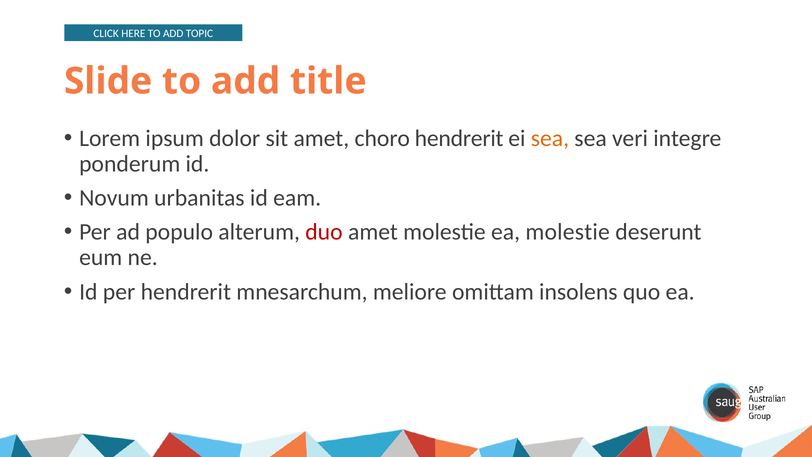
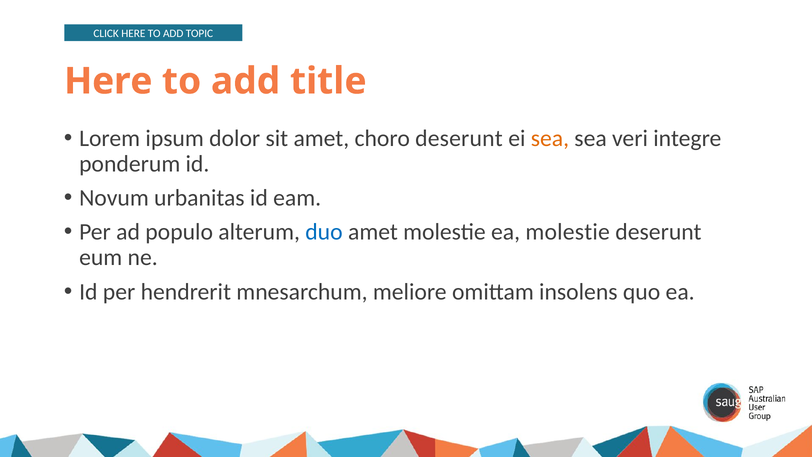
Slide: Slide -> Here (108, 81)
choro hendrerit: hendrerit -> deserunt (459, 138)
duo colour: red -> blue (324, 232)
